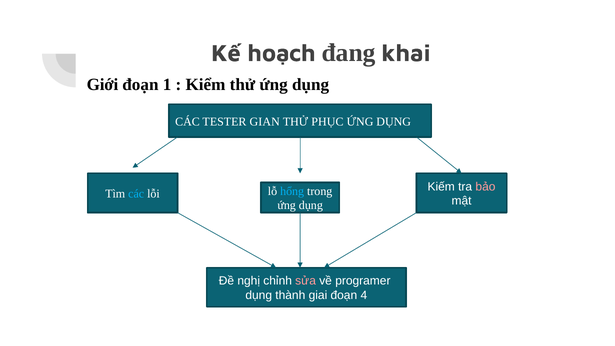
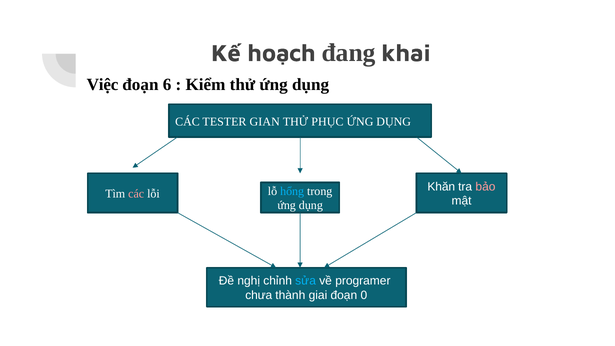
Giới: Giới -> Việc (102, 85)
1: 1 -> 6 (167, 85)
Kiếm: Kiếm -> Khăn (441, 187)
các colour: light blue -> pink (136, 194)
sửa colour: pink -> light blue (306, 281)
dụng: dụng -> chưa (259, 295)
4: 4 -> 0 (364, 295)
